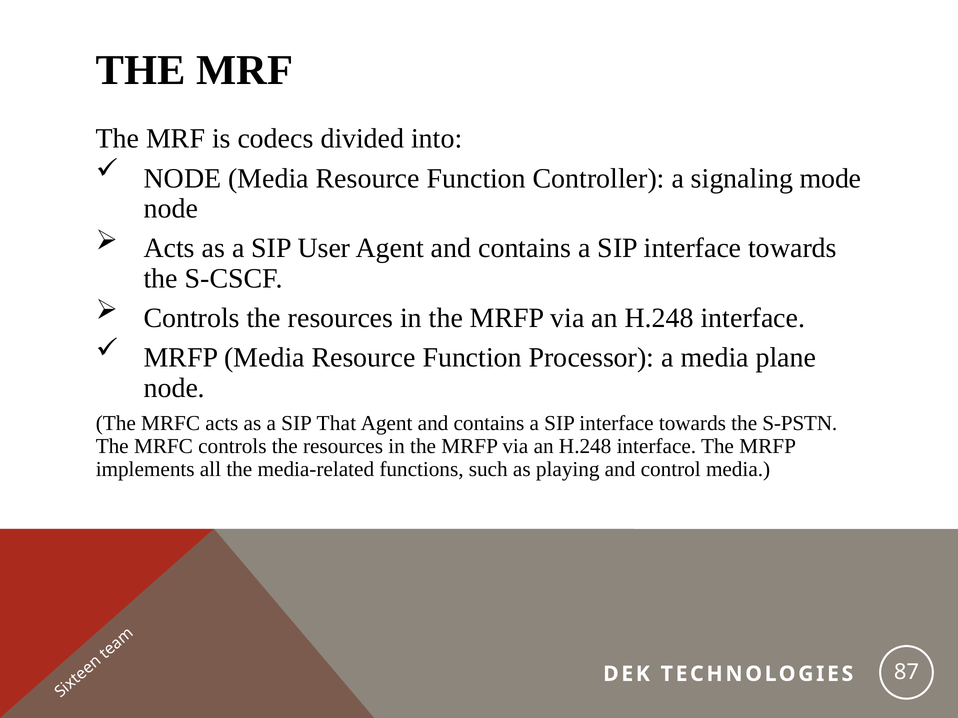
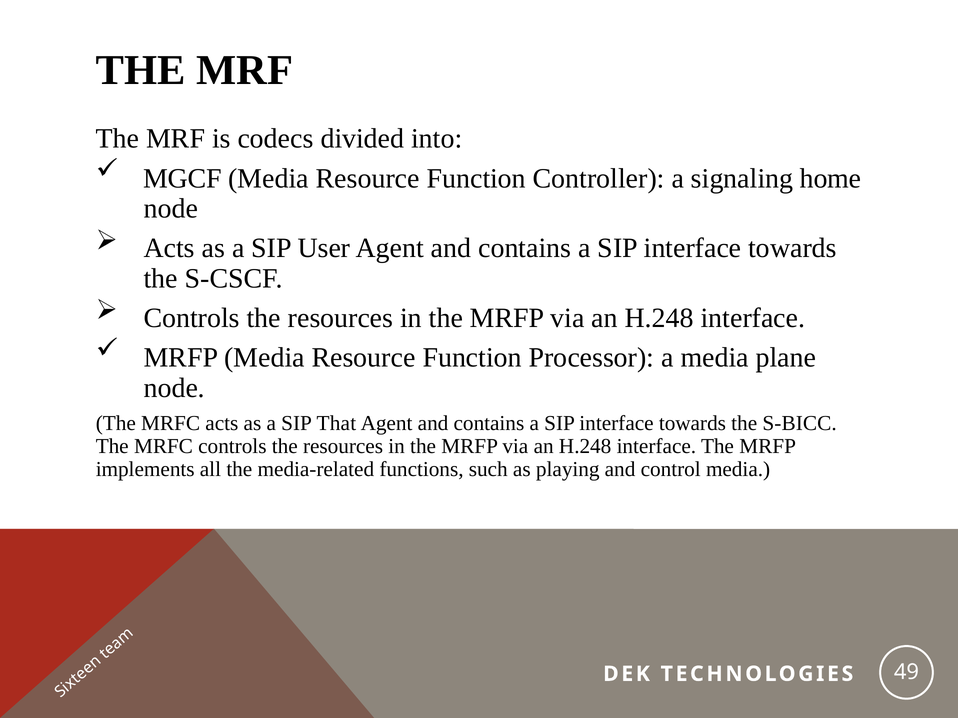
NODE: NODE -> MGCF (183, 179)
mode: mode -> home (831, 179)
S-PSTN: S-PSTN -> S-BICC (800, 423)
87: 87 -> 49 (907, 673)
